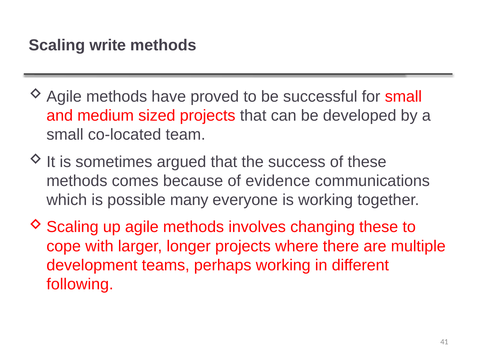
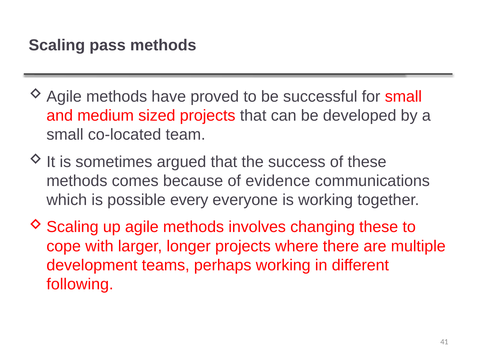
write: write -> pass (108, 45)
many: many -> every (189, 200)
